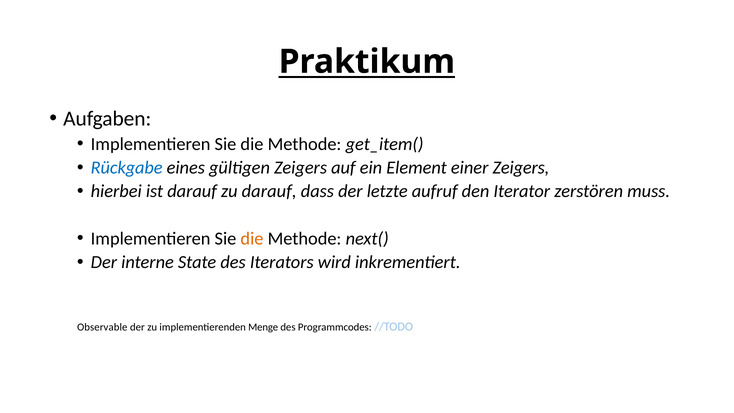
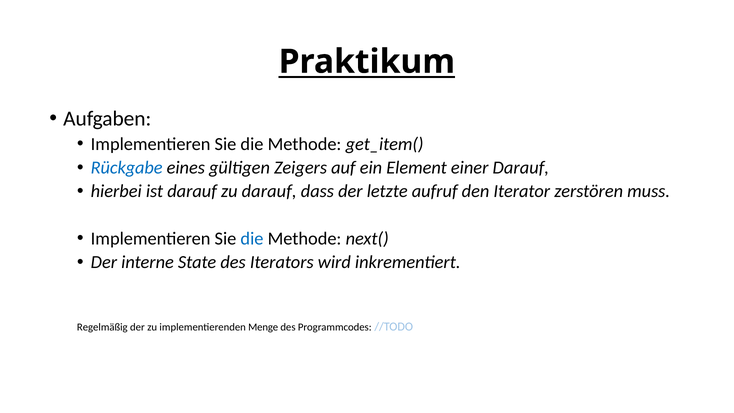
einer Zeigers: Zeigers -> Darauf (521, 168)
die colour: orange -> blue (252, 239)
Observable: Observable -> Regelmäßig (102, 327)
